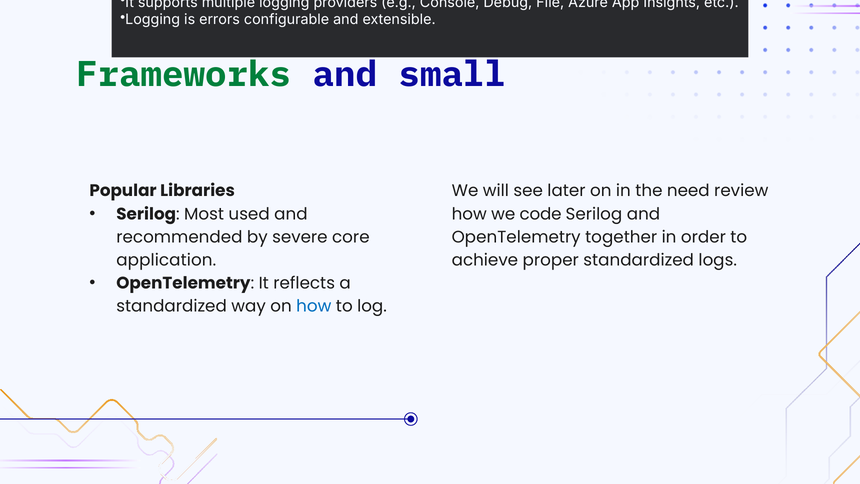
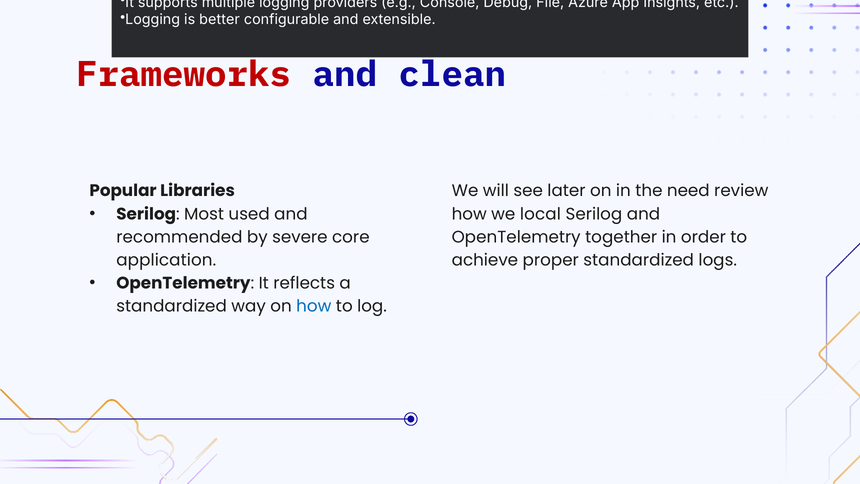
errors: errors -> better (220, 20)
Frameworks colour: green -> red (184, 74)
small: small -> clean (452, 74)
code: code -> local (540, 214)
